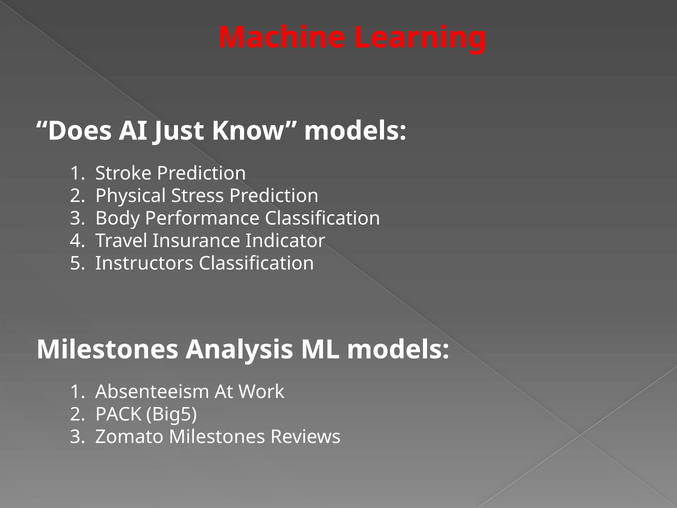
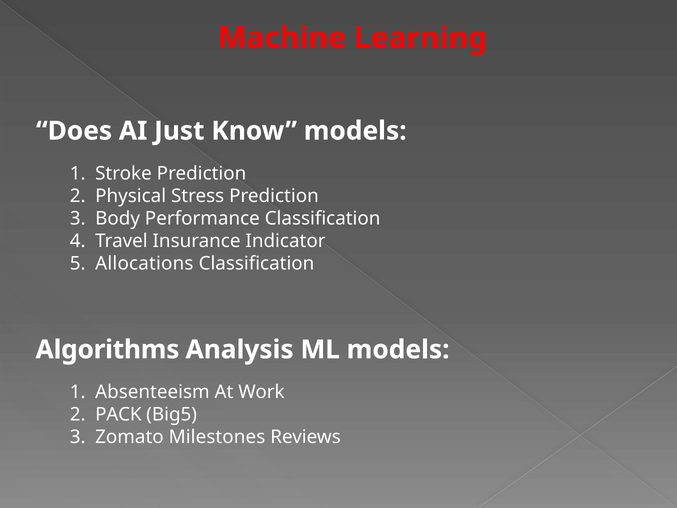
Instructors: Instructors -> Allocations (144, 264)
Milestones: Milestones -> Algorithms (107, 349)
